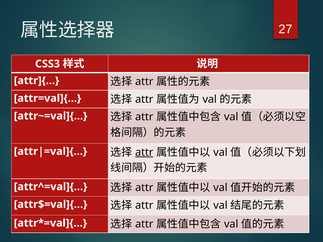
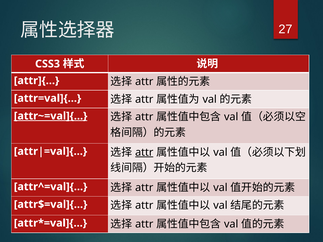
attr~=val]{… underline: none -> present (51, 116)
